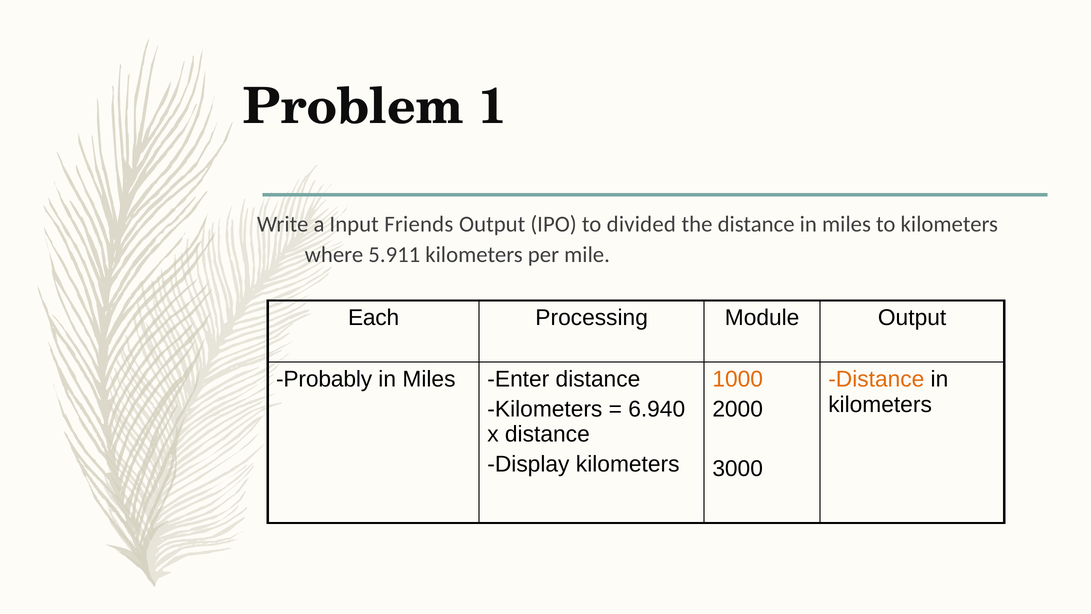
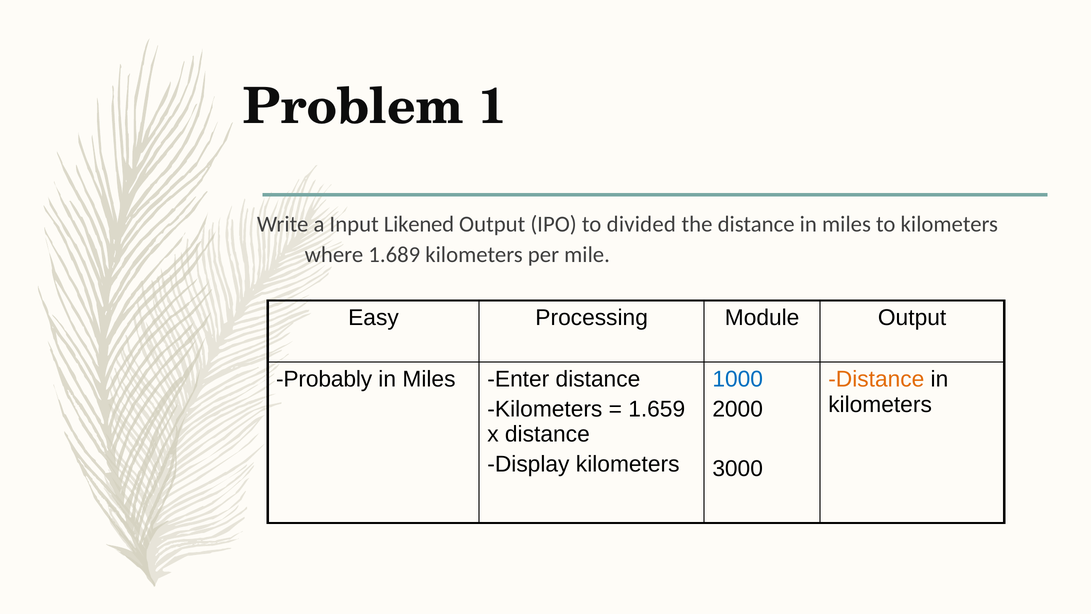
Friends: Friends -> Likened (419, 224)
5.911: 5.911 -> 1.689 (394, 255)
Each: Each -> Easy (373, 318)
1000 colour: orange -> blue (738, 379)
6.940: 6.940 -> 1.659 (657, 409)
